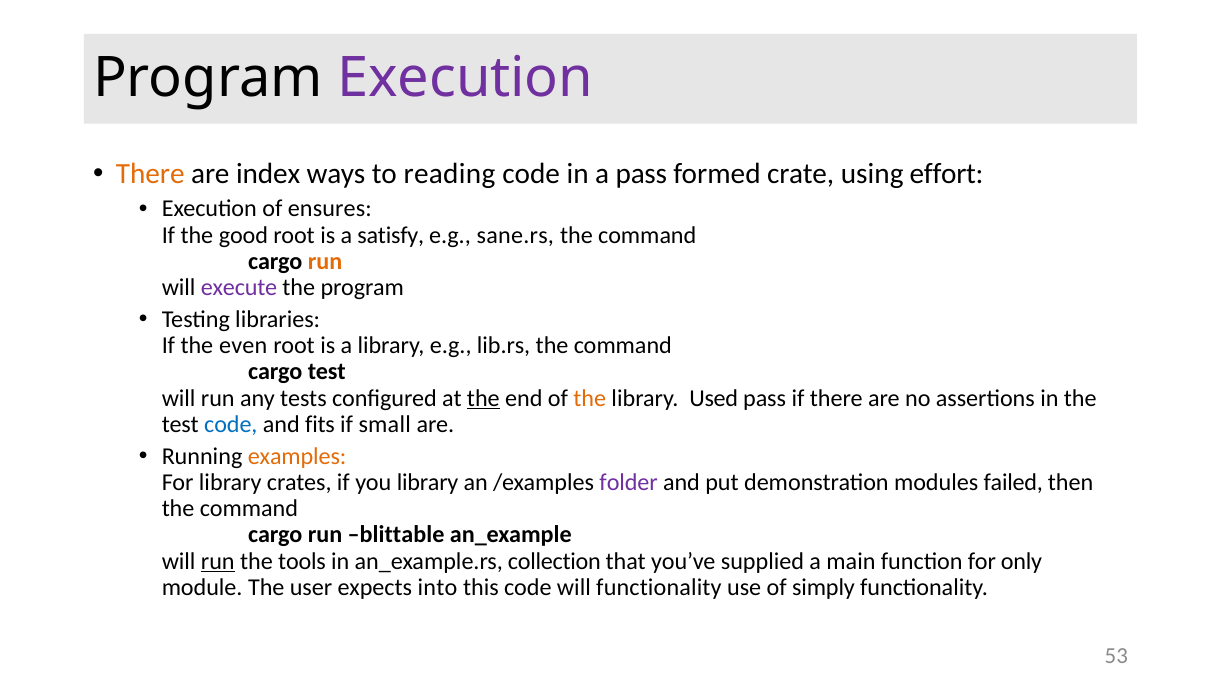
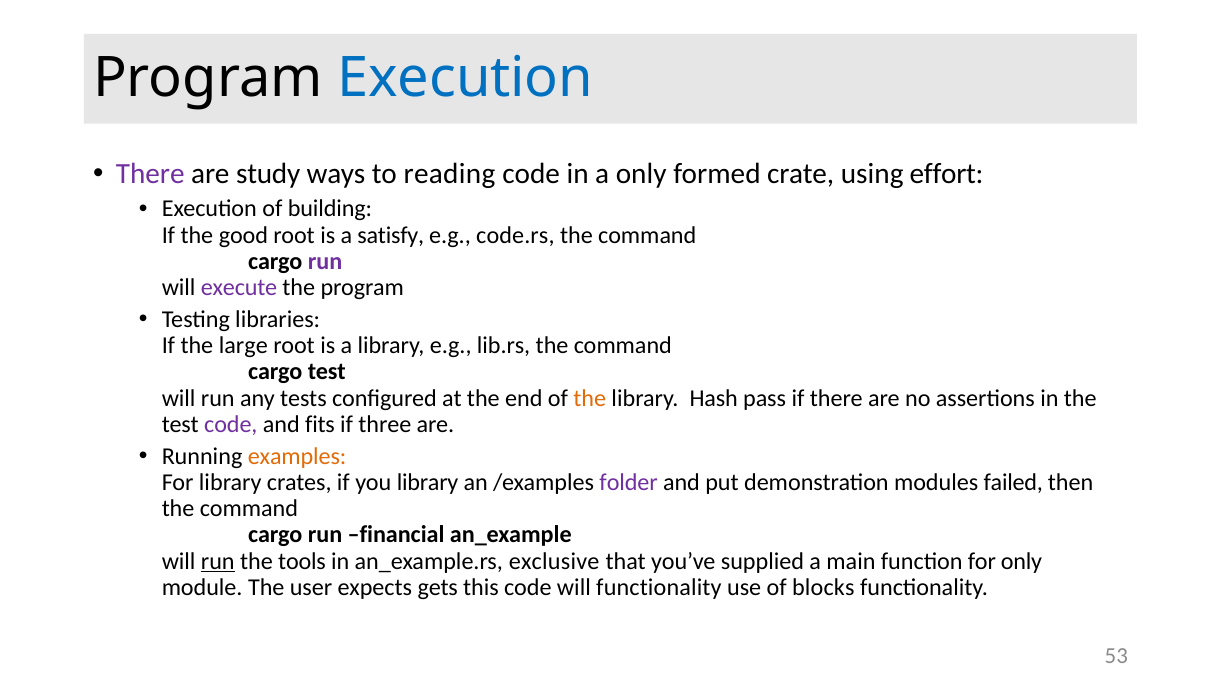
Execution colour: purple -> blue (465, 78)
There colour: orange -> purple (150, 174)
index: index -> study (268, 174)
a pass: pass -> only (641, 174)
ensures: ensures -> building (330, 209)
sane.rs: sane.rs -> code.rs (515, 235)
run colour: orange -> purple (325, 261)
even: even -> large (243, 346)
the underline: present -> none (483, 398)
Used: Used -> Hash (714, 398)
code colour: blue -> purple (231, 424)
small: small -> three (385, 424)
blittable: blittable -> financial (396, 535)
collection: collection -> exclusive (554, 561)
into: into -> gets (438, 587)
simply: simply -> blocks (823, 587)
